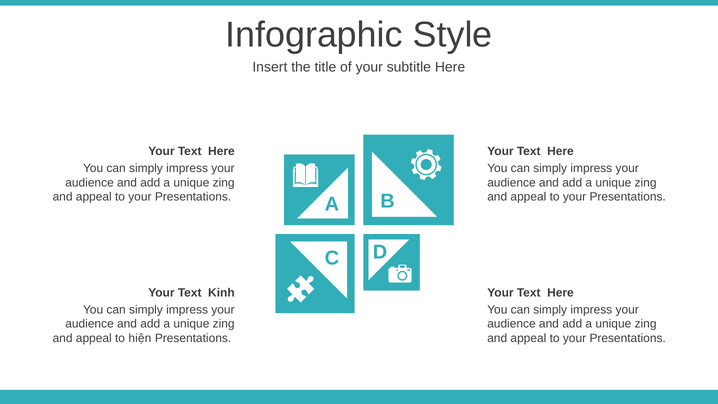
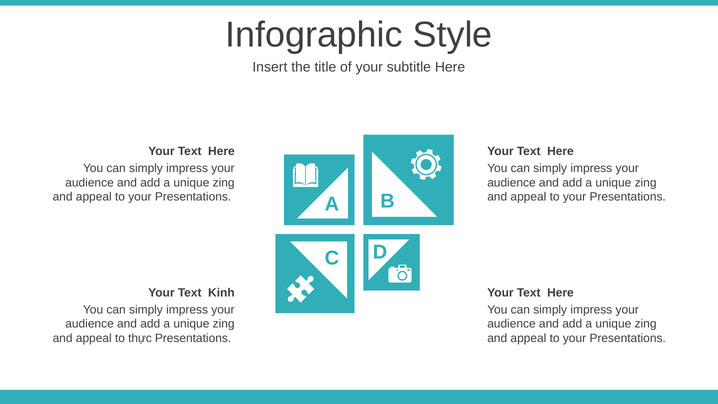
hiện: hiện -> thực (140, 338)
